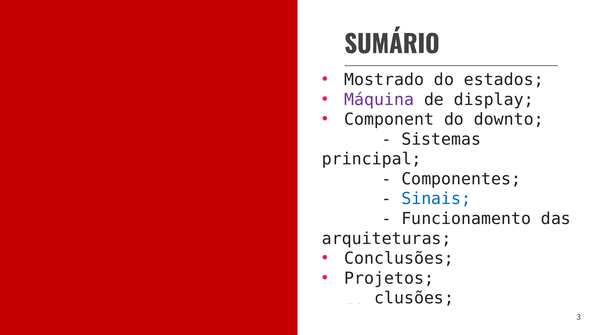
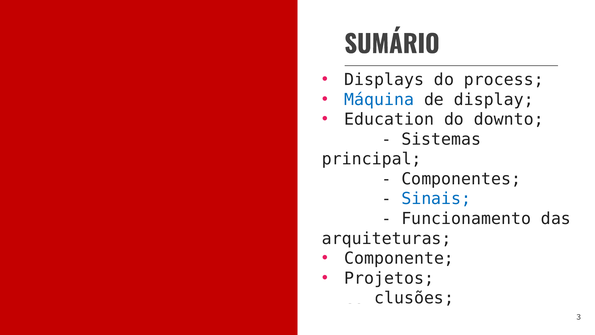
Mostrado: Mostrado -> Displays (384, 80)
estados: estados -> process (504, 80)
Máquina colour: purple -> blue (379, 99)
Component: Component -> Education (389, 119)
Conclusões: Conclusões -> Componente (399, 258)
